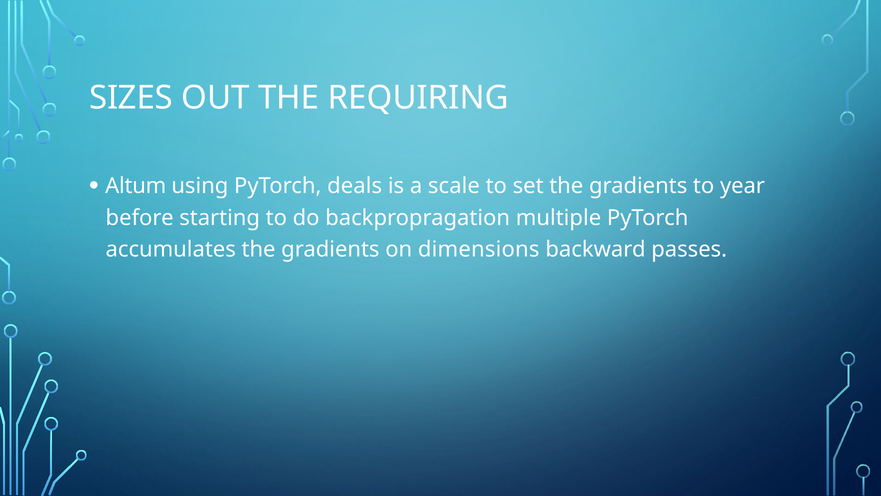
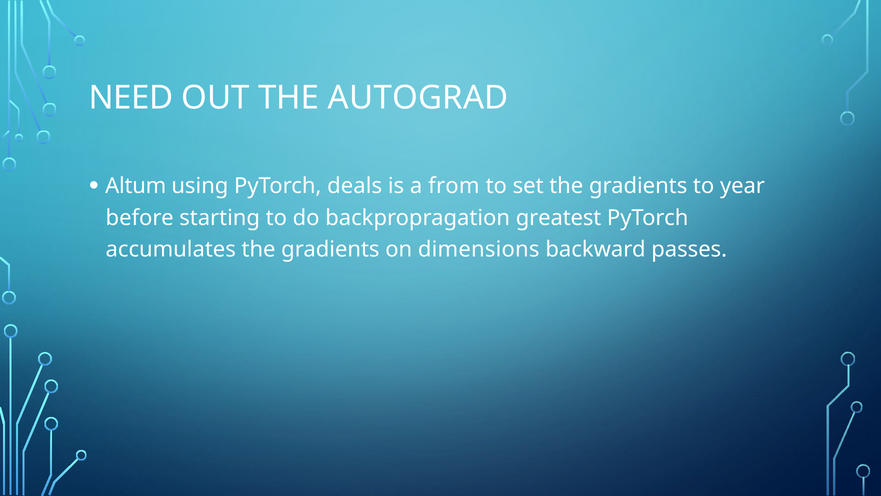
SIZES: SIZES -> NEED (131, 98)
REQUIRING: REQUIRING -> AUTOGRAD (418, 98)
scale: scale -> from (454, 186)
multiple: multiple -> greatest (559, 218)
